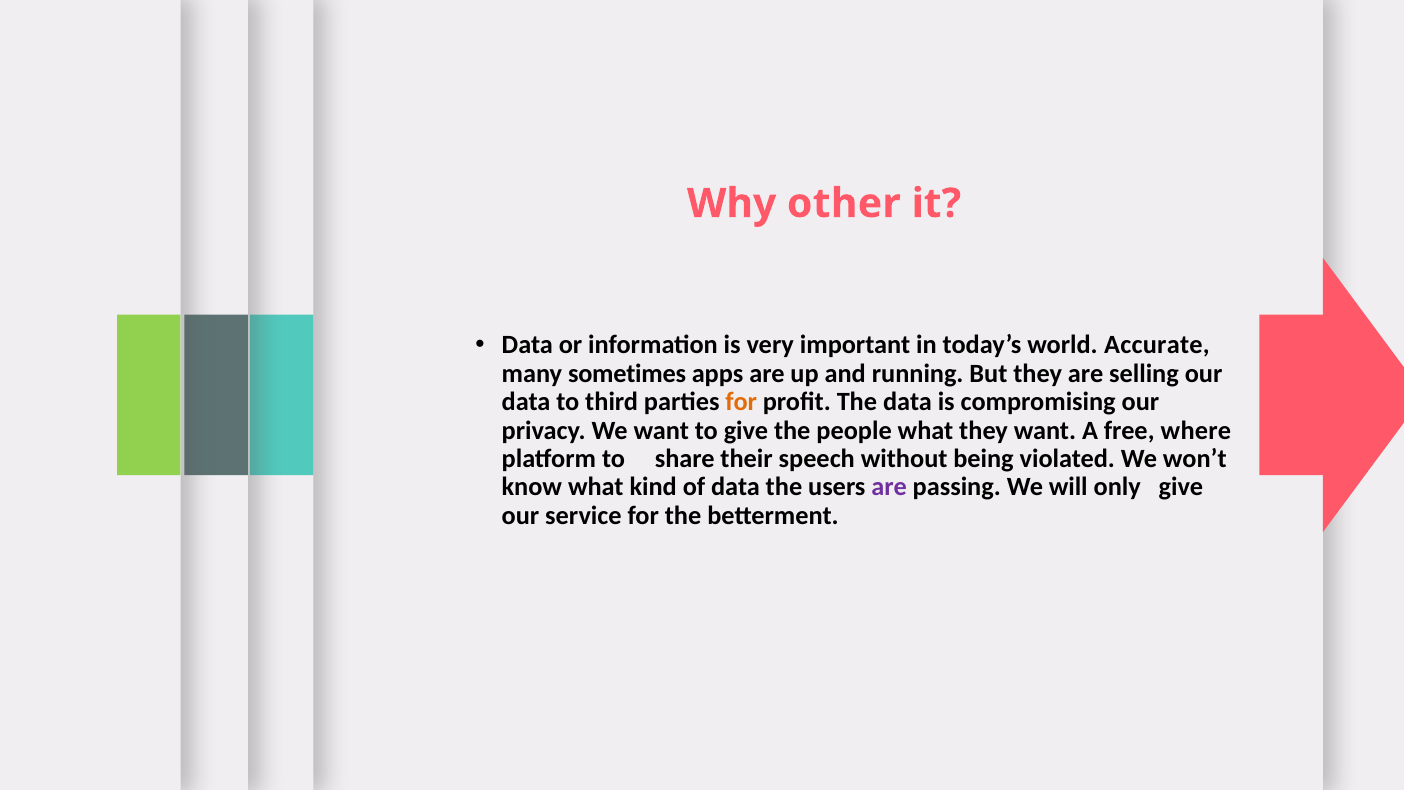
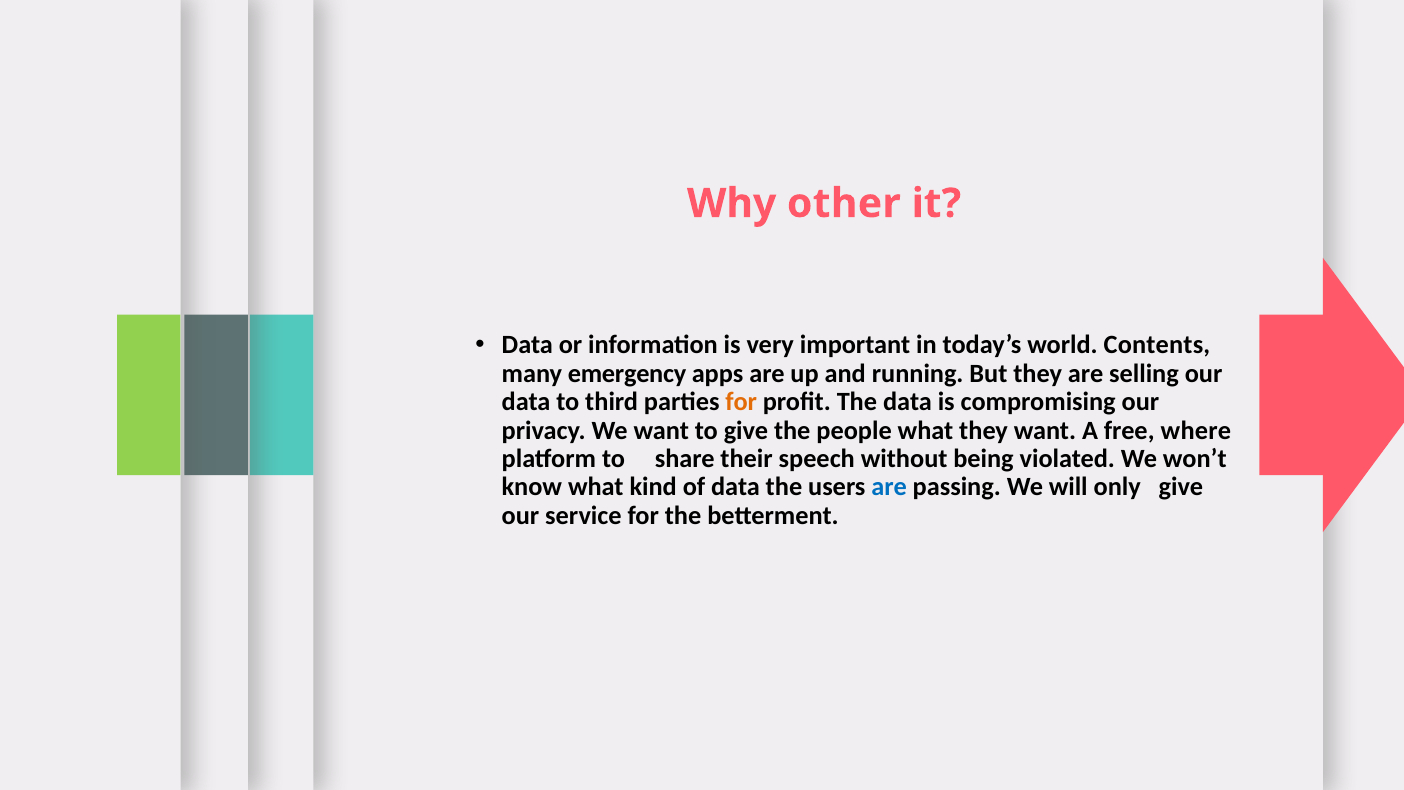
Accurate: Accurate -> Contents (1157, 345)
sometimes: sometimes -> emergency (627, 373)
are colour: purple -> blue (889, 487)
